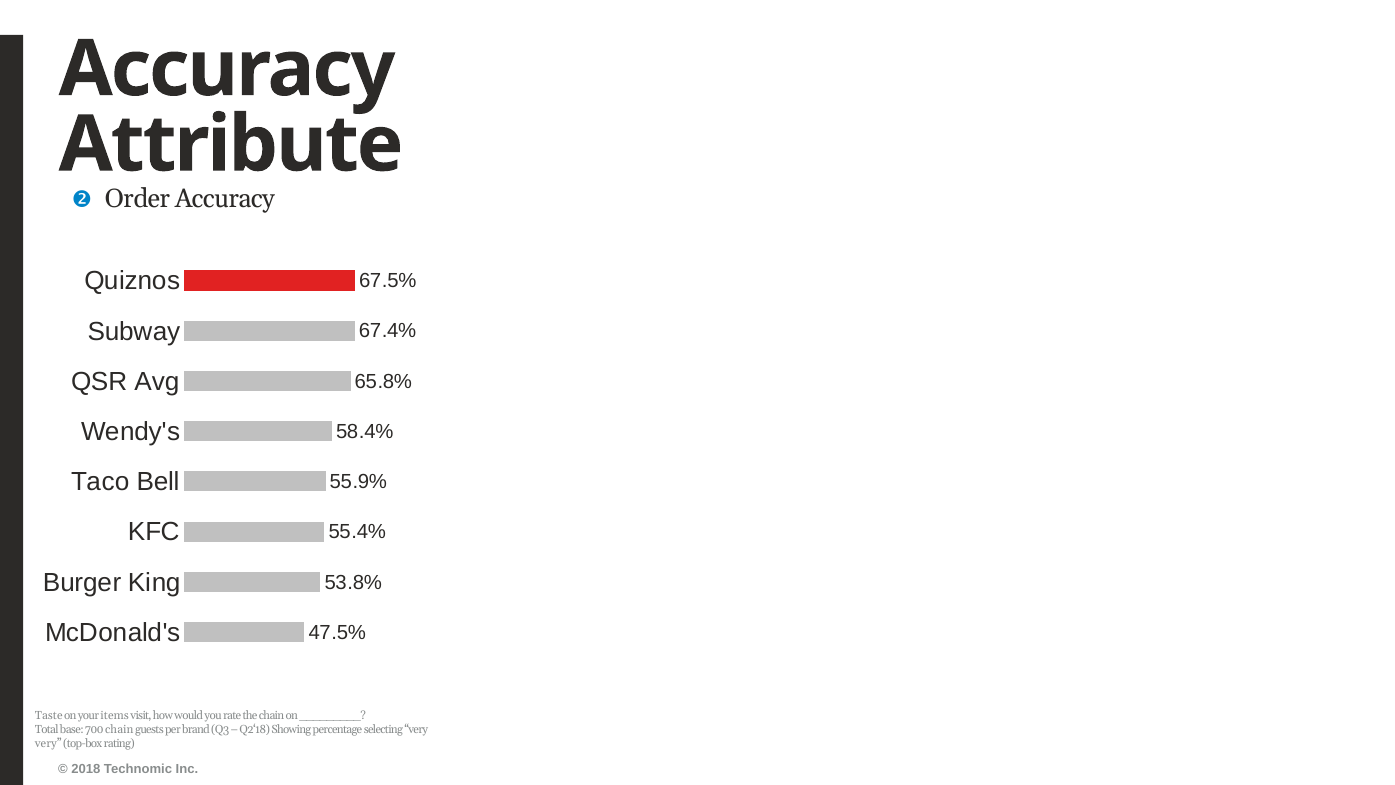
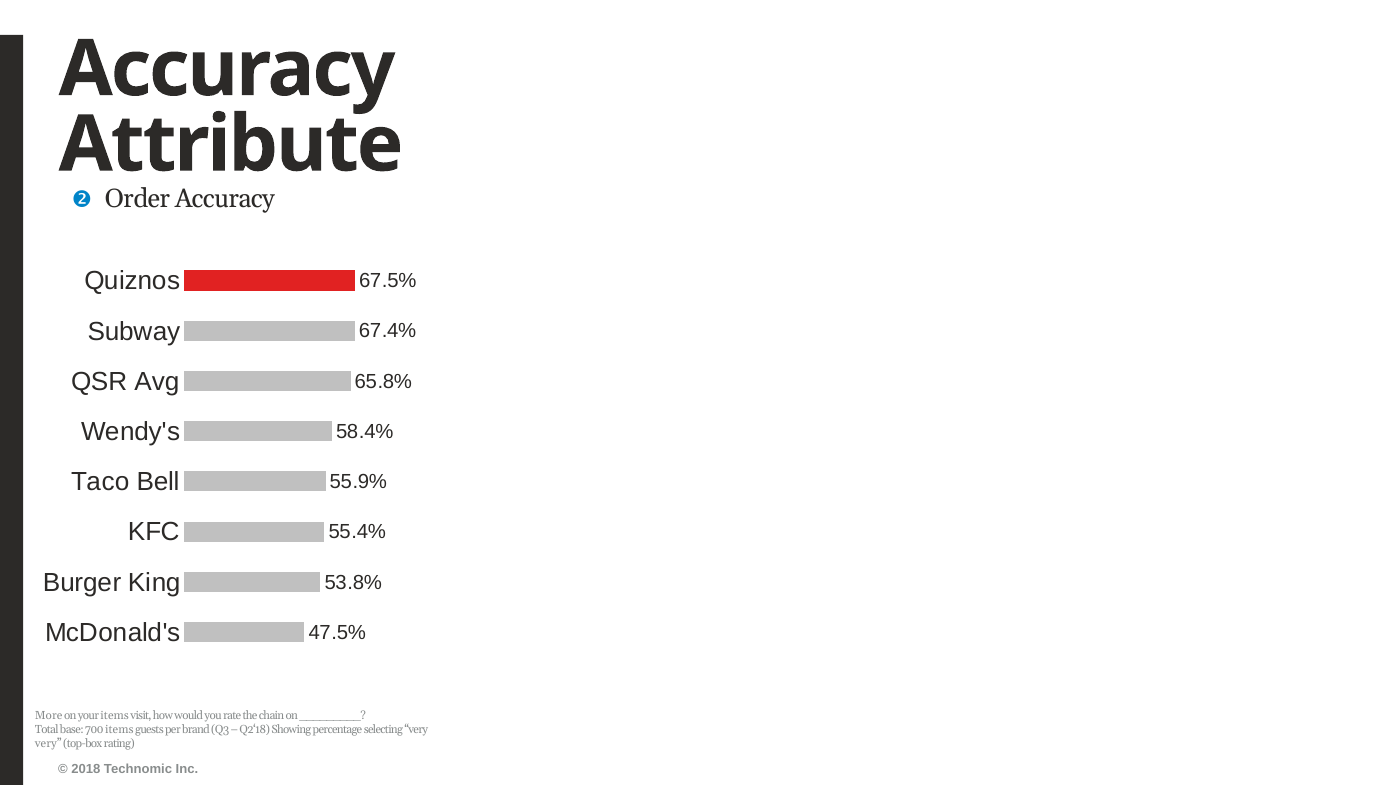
Taste: Taste -> More (49, 715)
700 chain: chain -> items (119, 729)
